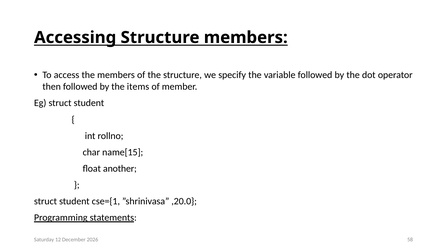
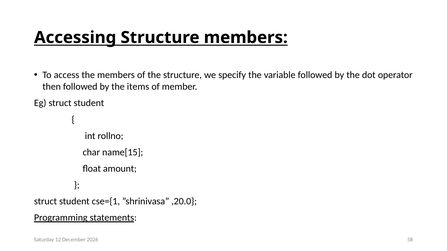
another: another -> amount (120, 169)
